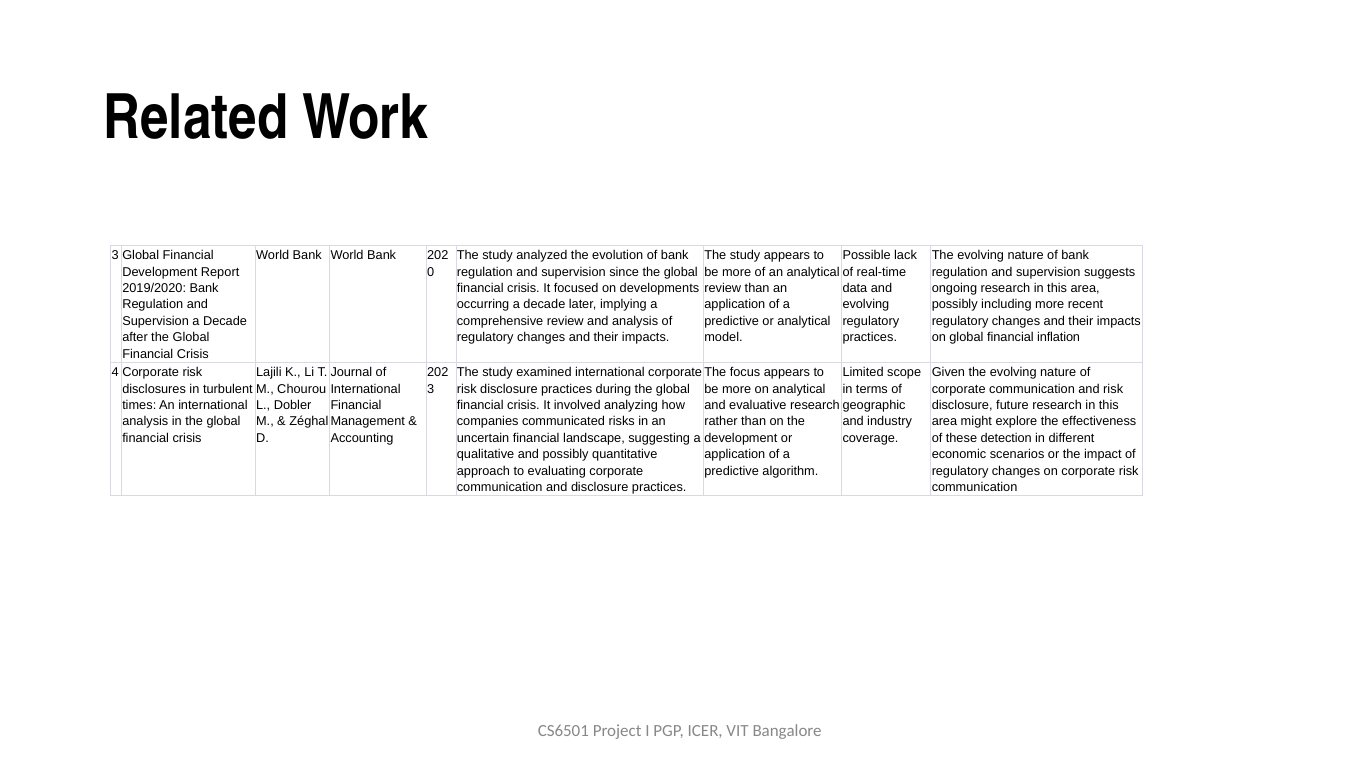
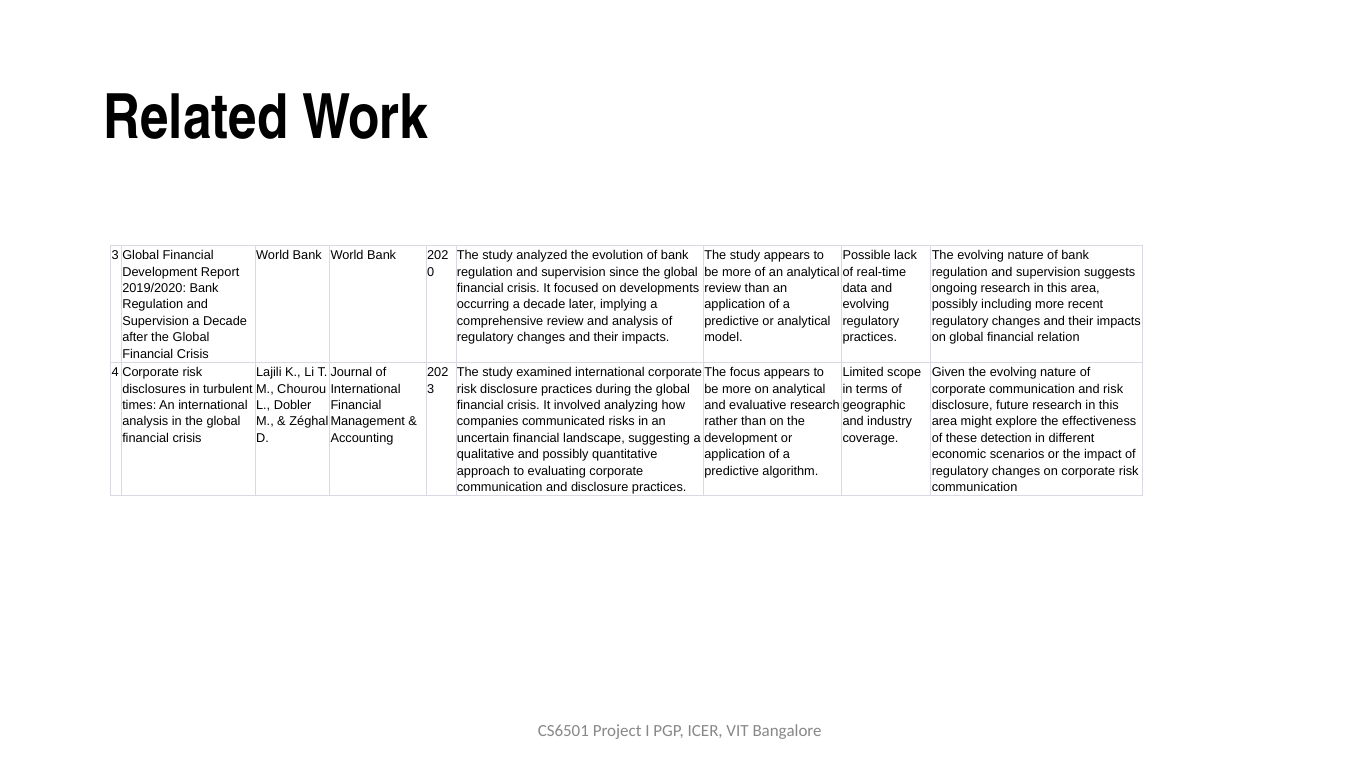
inflation: inflation -> relation (1058, 338)
